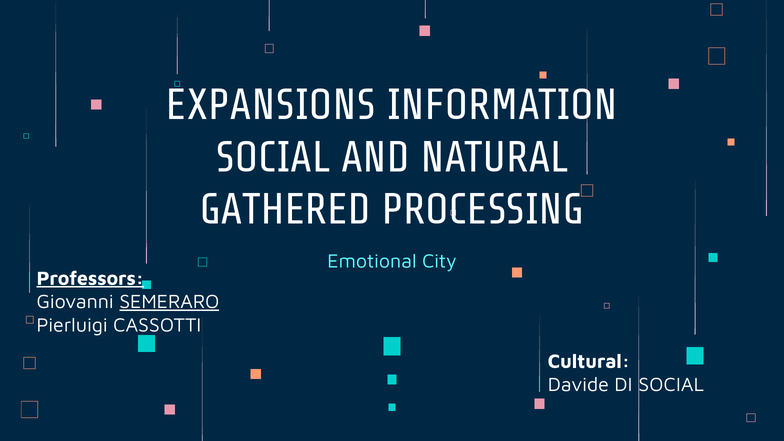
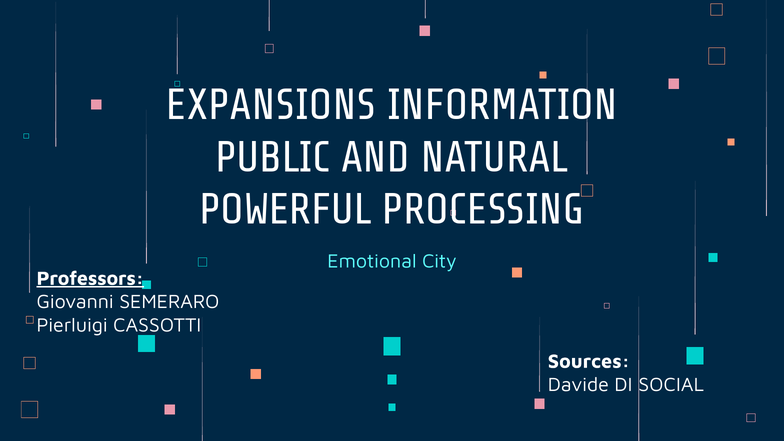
SOCIAL: SOCIAL -> PUBLIC (273, 157)
GATHERED: GATHERED -> POWERFUL (285, 210)
SEMERARO underline: present -> none (169, 302)
Cultural: Cultural -> Sources (589, 361)
